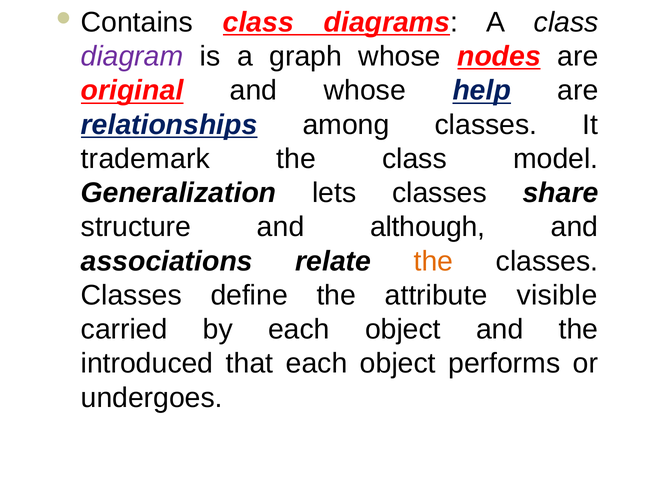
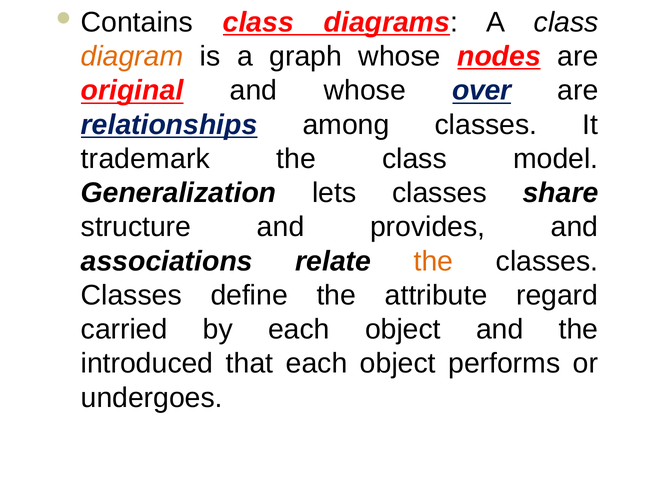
diagram colour: purple -> orange (132, 56)
help: help -> over (482, 91)
although: although -> provides (428, 227)
visible: visible -> regard (557, 295)
